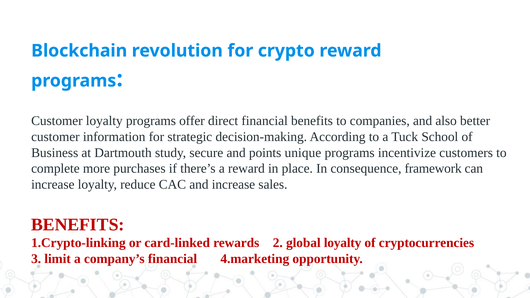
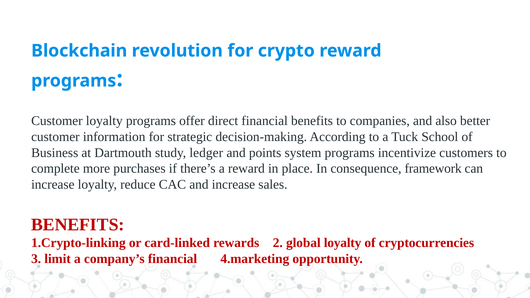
secure: secure -> ledger (206, 153)
unique: unique -> system (303, 153)
